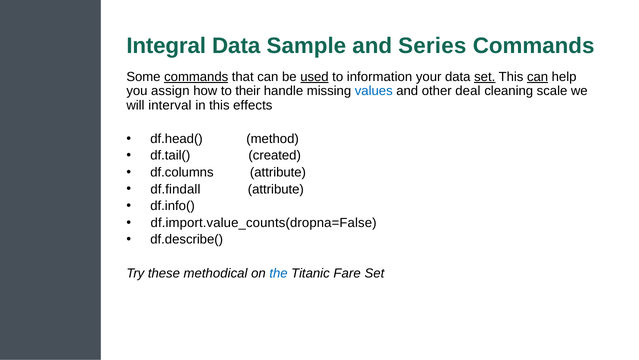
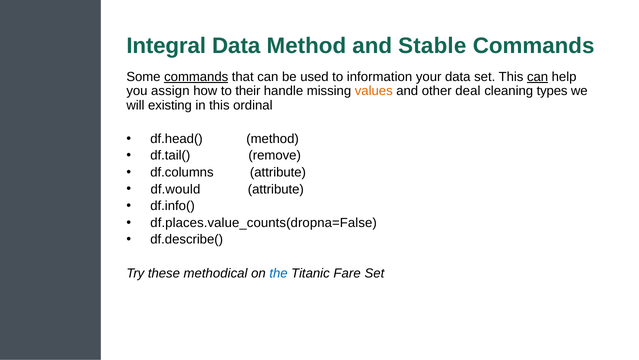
Data Sample: Sample -> Method (306, 46)
Series: Series -> Stable (432, 46)
used underline: present -> none (314, 77)
set underline: present -> none (485, 77)
values colour: blue -> orange (374, 91)
scale: scale -> types (552, 91)
interval: interval -> existing (170, 105)
effects: effects -> ordinal (253, 105)
created: created -> remove (275, 155)
df.findall: df.findall -> df.would (175, 189)
df.import.value_counts(dropna=False: df.import.value_counts(dropna=False -> df.places.value_counts(dropna=False (264, 222)
